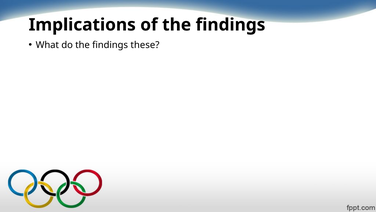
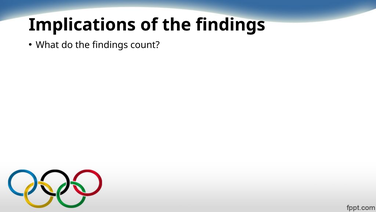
these: these -> count (145, 45)
